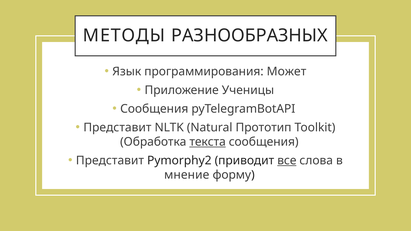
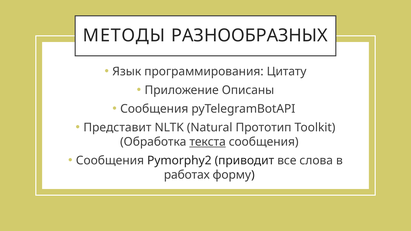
Может: Может -> Цитату (287, 72)
Ученицы: Ученицы -> Описаны (248, 90)
Представит: Представит -> Сообщения (110, 161)
все underline: present -> none (287, 161)
мнение: мнение -> работах (187, 175)
